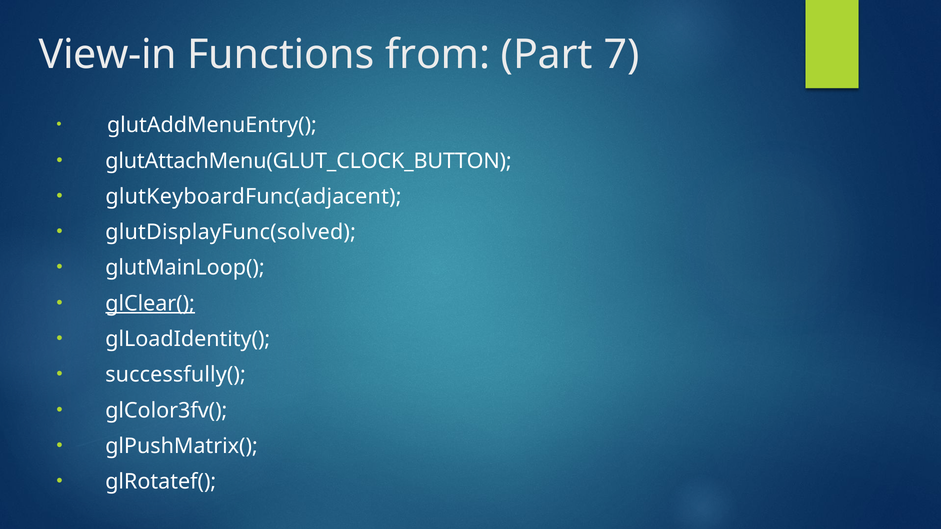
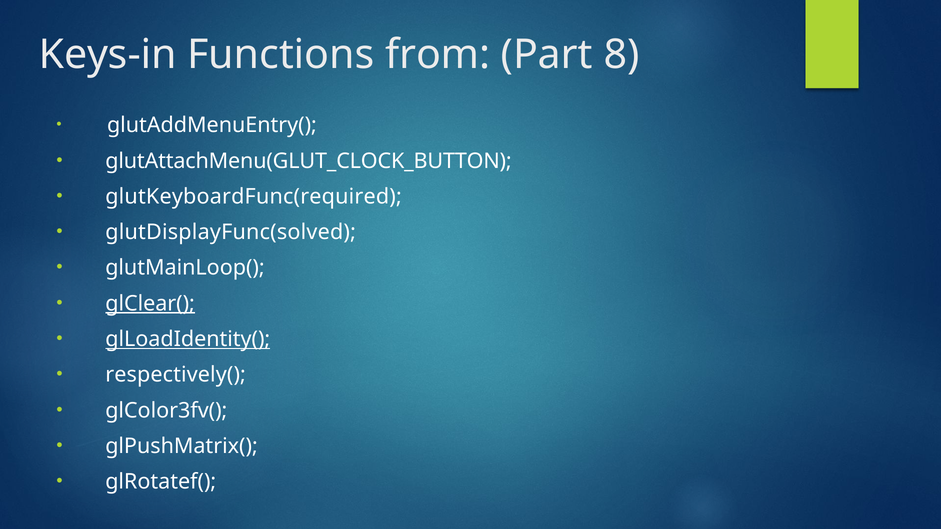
View-in: View-in -> Keys-in (108, 55)
7: 7 -> 8 (621, 55)
glutKeyboardFunc(adjacent: glutKeyboardFunc(adjacent -> glutKeyboardFunc(required (254, 197)
glLoadIdentity( underline: none -> present (188, 339)
successfully(: successfully( -> respectively( (176, 375)
